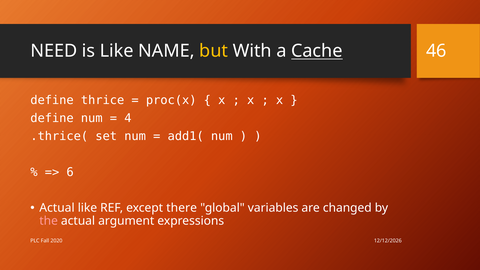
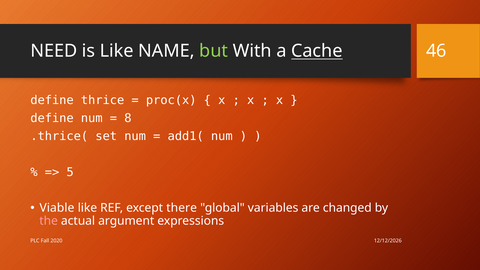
but colour: yellow -> light green (214, 51)
4: 4 -> 8 (128, 118)
6: 6 -> 5 (70, 172)
Actual: Actual -> Viable (57, 208)
